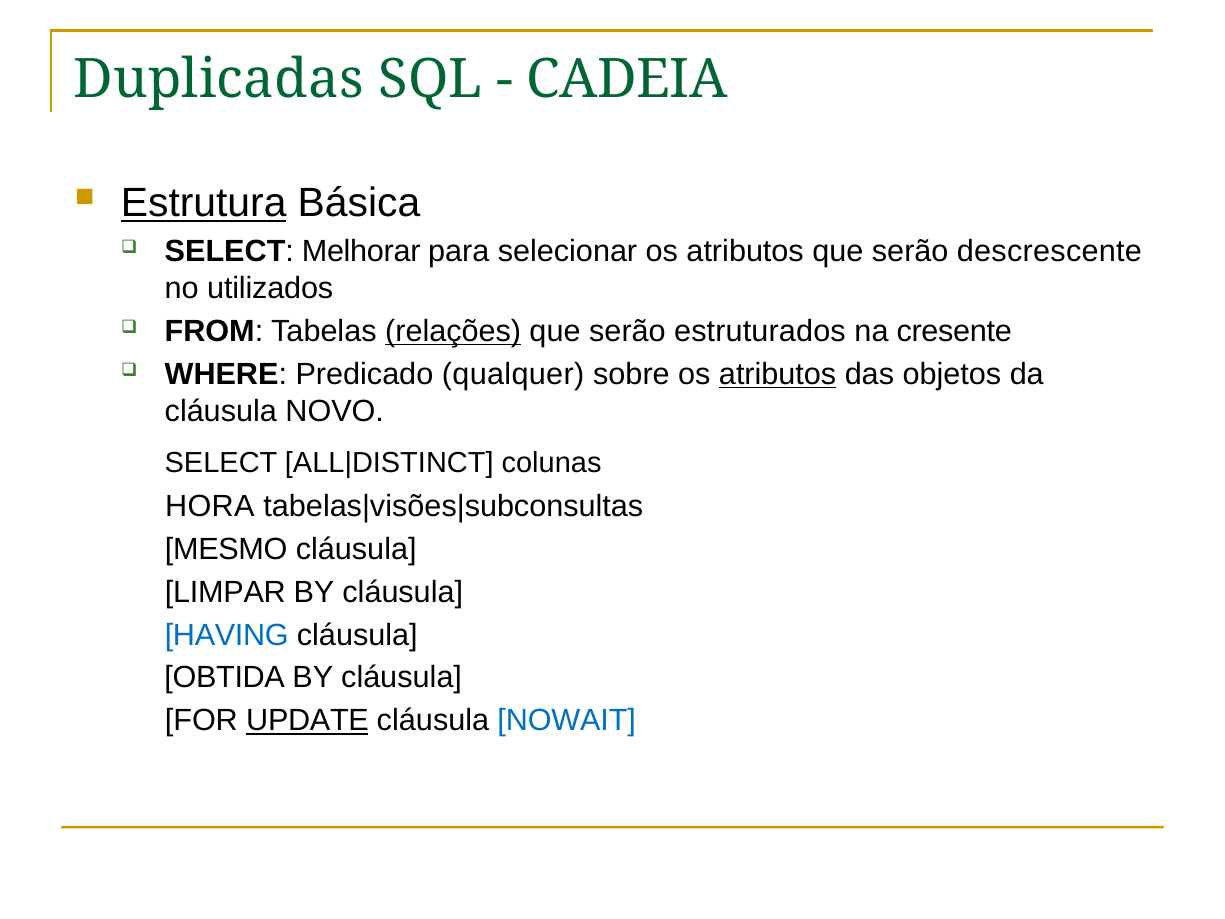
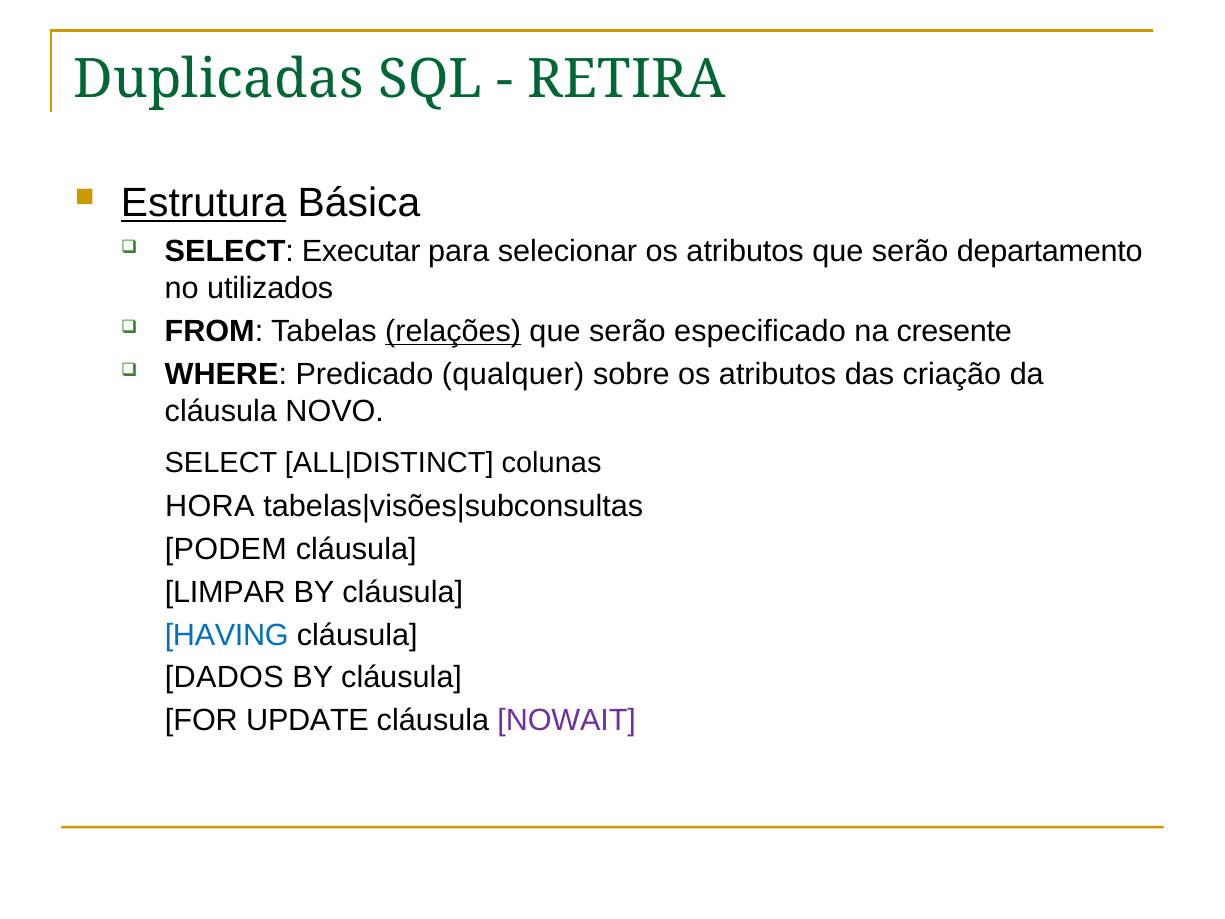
CADEIA: CADEIA -> RETIRA (627, 80)
Melhorar: Melhorar -> Executar (361, 252)
descrescente: descrescente -> departamento (1050, 252)
estruturados: estruturados -> especificado (760, 331)
atributos underline: present -> none (778, 374)
objetos: objetos -> criação (952, 374)
MESMO: MESMO -> PODEM (226, 549)
OBTIDA: OBTIDA -> DADOS (224, 678)
UPDATE underline: present -> none (308, 721)
NOWAIT colour: blue -> purple (567, 721)
